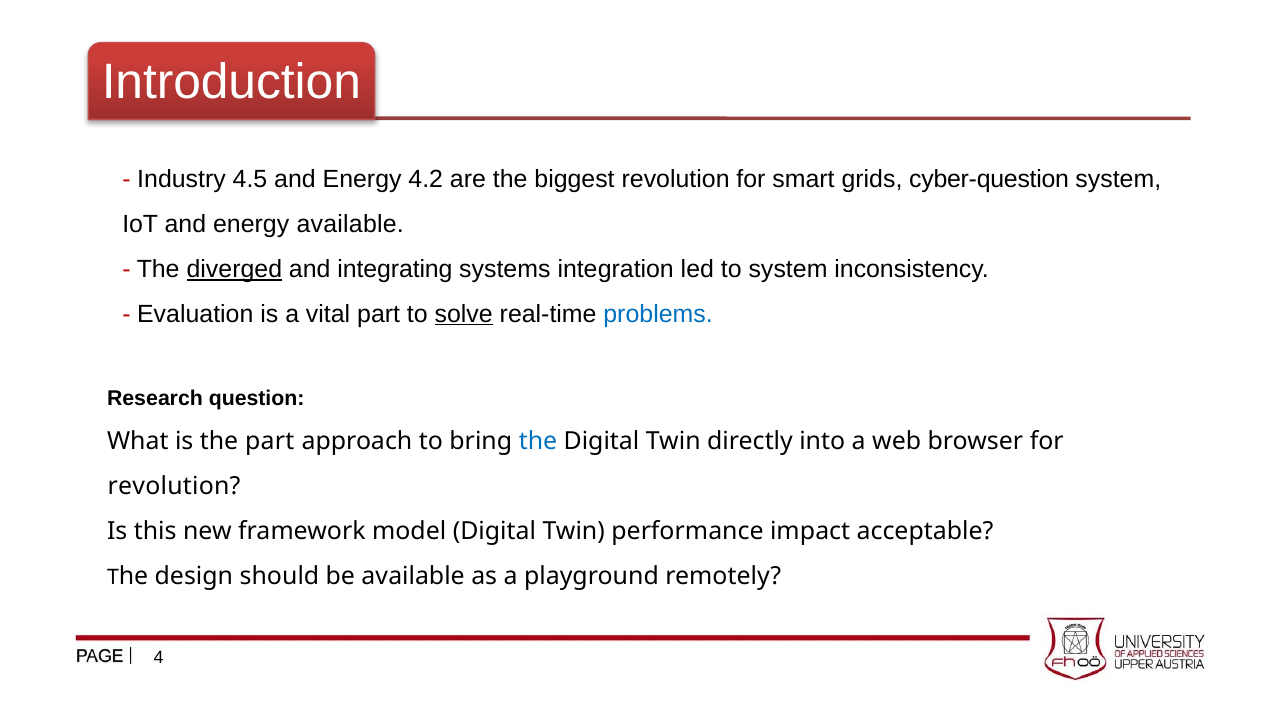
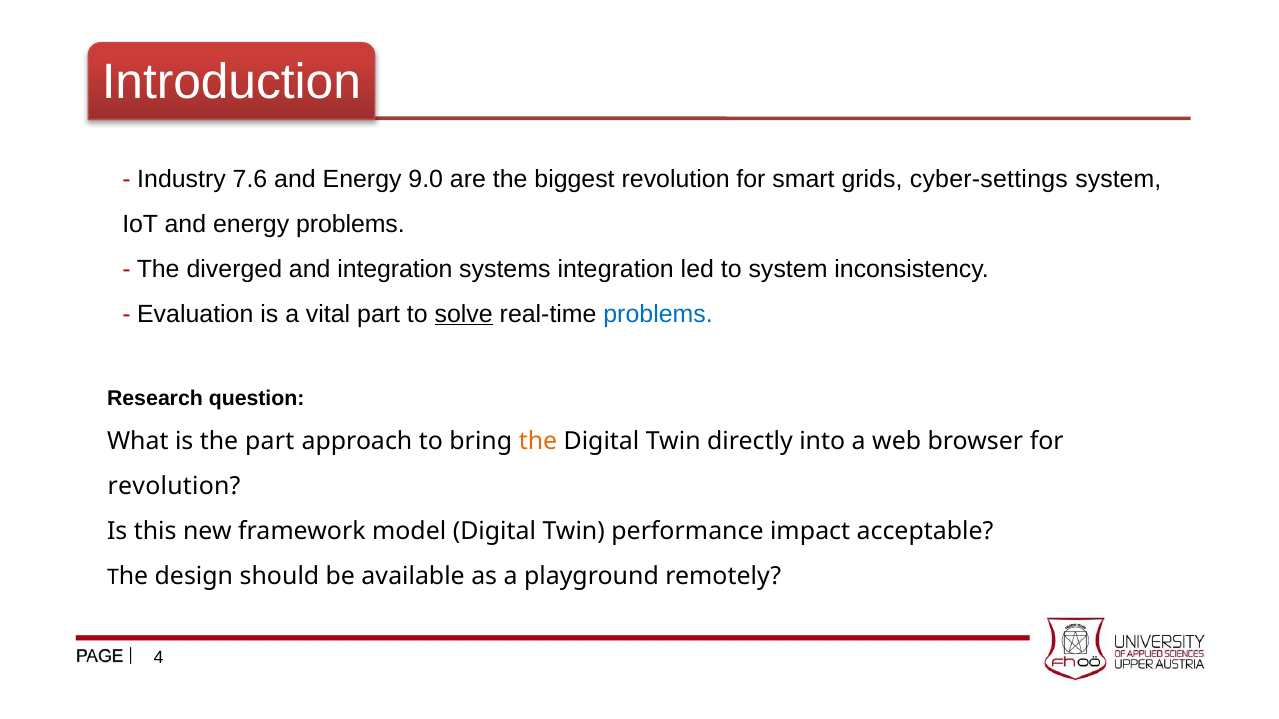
4.5: 4.5 -> 7.6 (250, 180)
4.2: 4.2 -> 9.0 (426, 180)
cyber-question: cyber-question -> cyber-settings (989, 180)
energy available: available -> problems (350, 225)
diverged underline: present -> none (234, 269)
and integrating: integrating -> integration (395, 269)
the colour: blue -> orange (538, 442)
